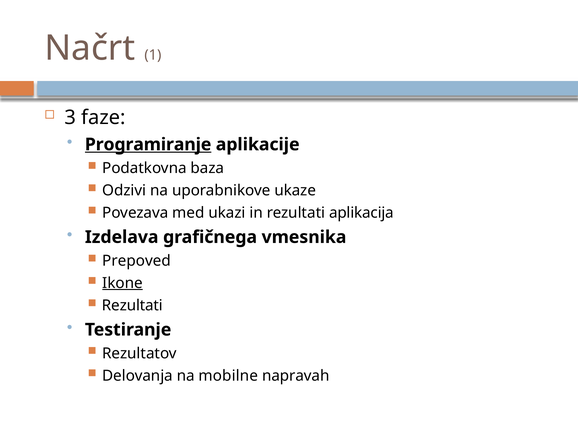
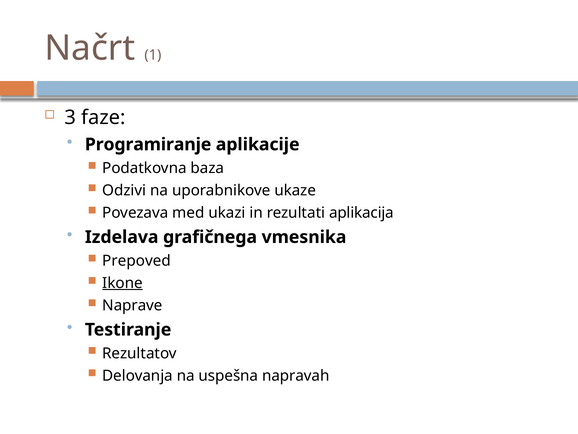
Programiranje underline: present -> none (148, 144)
Rezultati: Rezultati -> Naprave (132, 305)
mobilne: mobilne -> uspešna (228, 375)
